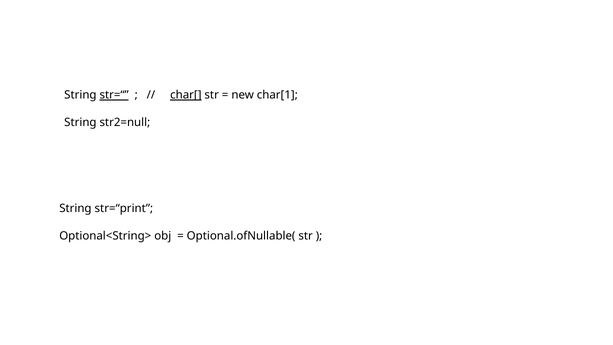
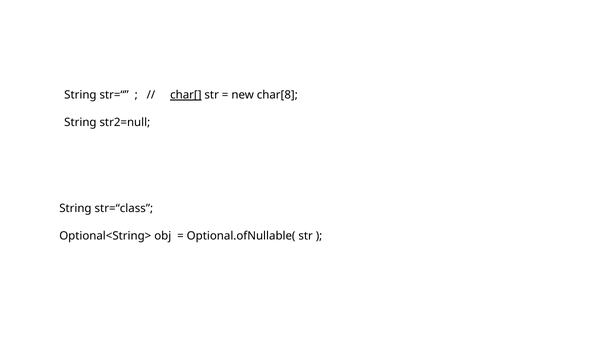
str=“ underline: present -> none (114, 95)
char[1: char[1 -> char[8 (277, 95)
str=“print: str=“print -> str=“class (124, 208)
